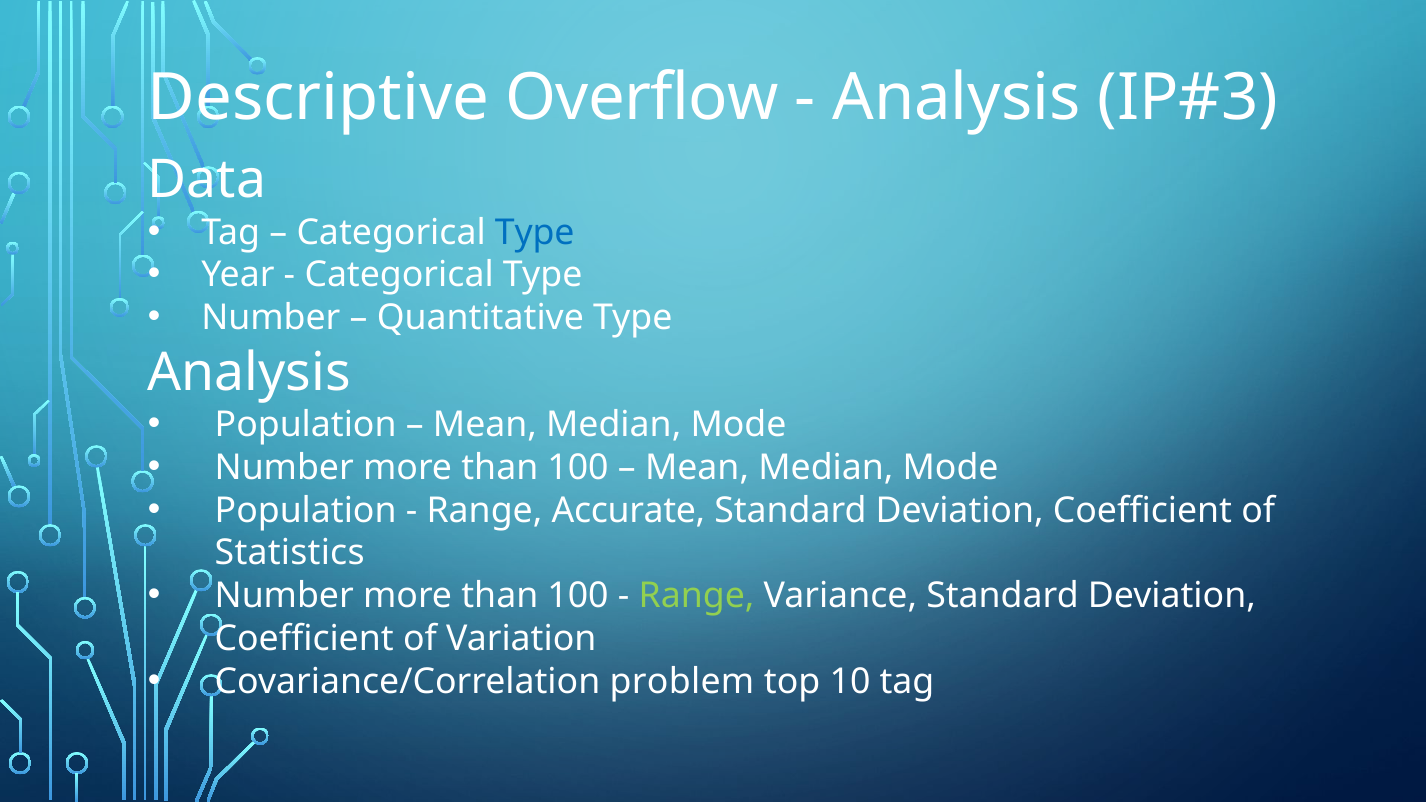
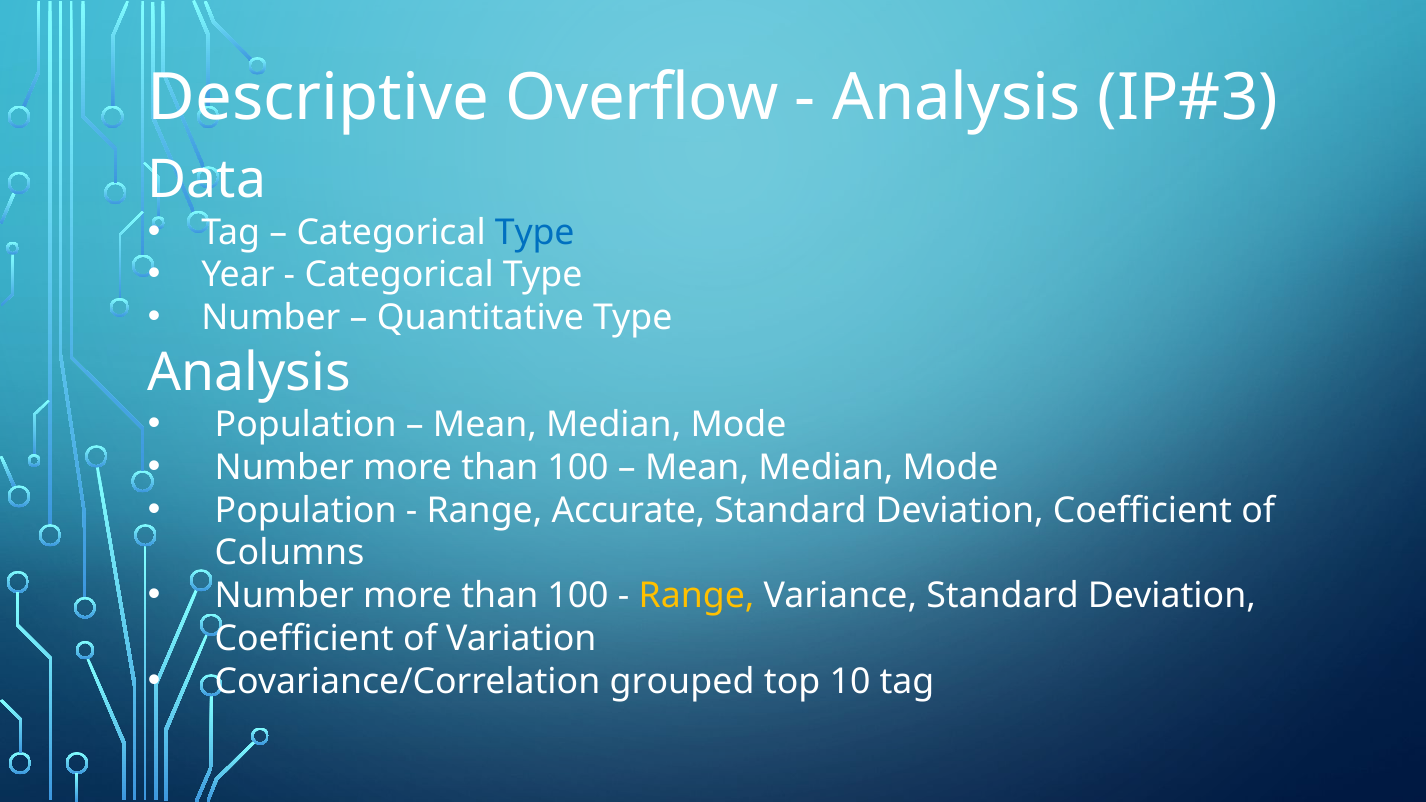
Statistics: Statistics -> Columns (290, 553)
Range colour: light green -> yellow (697, 596)
problem: problem -> grouped (682, 682)
